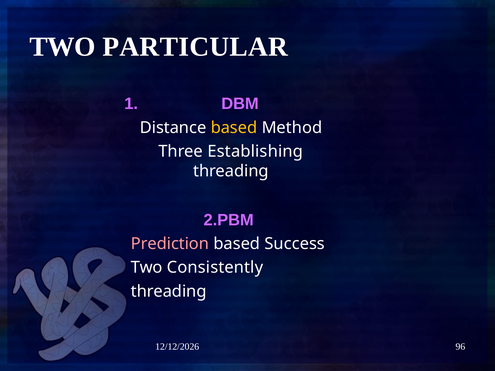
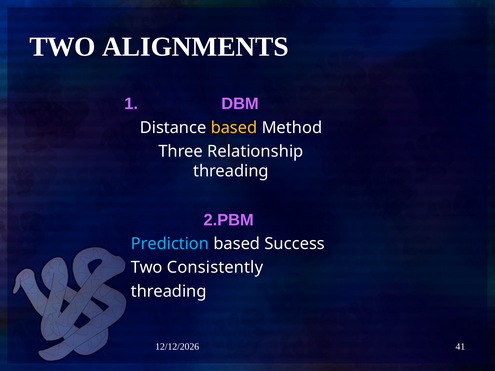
PARTICULAR: PARTICULAR -> ALIGNMENTS (196, 47)
Establishing: Establishing -> Relationship (255, 151)
Prediction colour: pink -> light blue (170, 244)
96: 96 -> 41 (460, 347)
